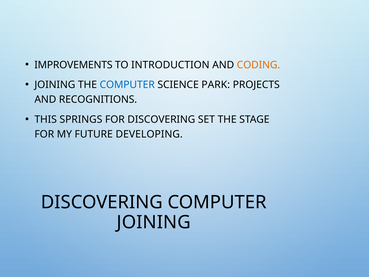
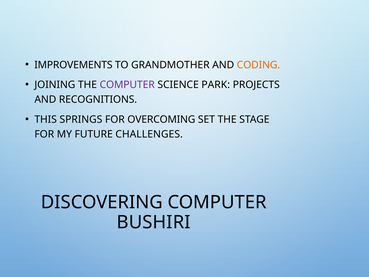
INTRODUCTION: INTRODUCTION -> GRANDMOTHER (170, 65)
COMPUTER colour: blue -> purple (127, 85)
FOR DISCOVERING: DISCOVERING -> OVERCOMING (161, 119)
DEVELOPING: DEVELOPING -> CHALLENGES (149, 134)
JOINING: JOINING -> BUSHIRI (154, 222)
